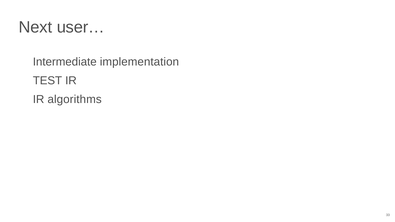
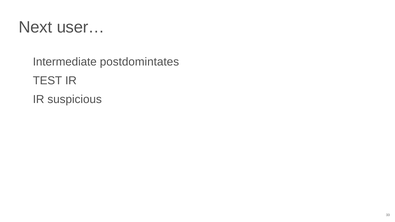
implementation: implementation -> postdomintates (139, 62)
algorithms: algorithms -> suspicious (75, 99)
